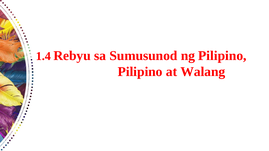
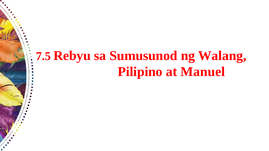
1.4: 1.4 -> 7.5 (43, 56)
ng Pilipino: Pilipino -> Walang (222, 56)
Walang: Walang -> Manuel (203, 72)
